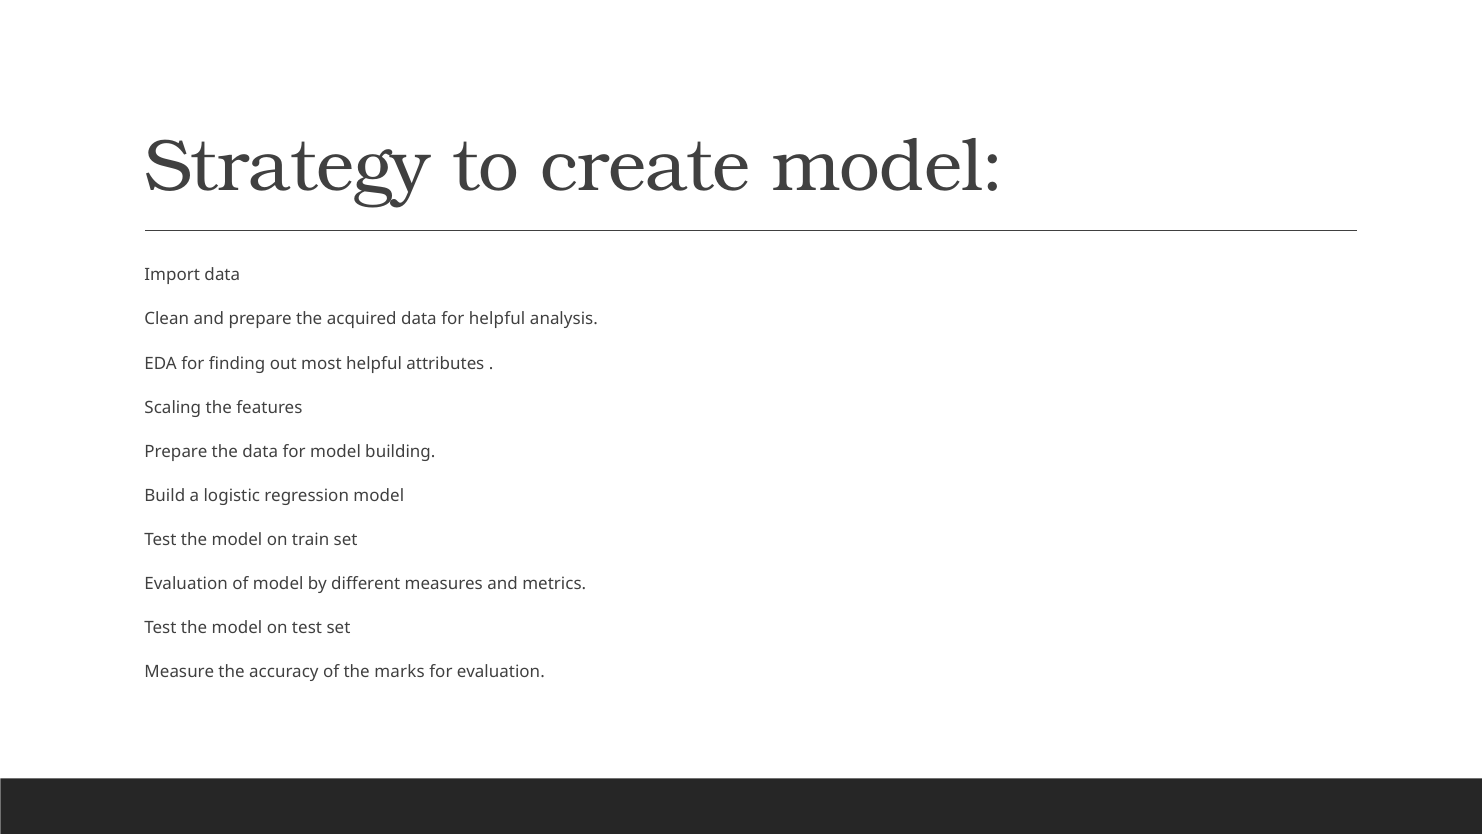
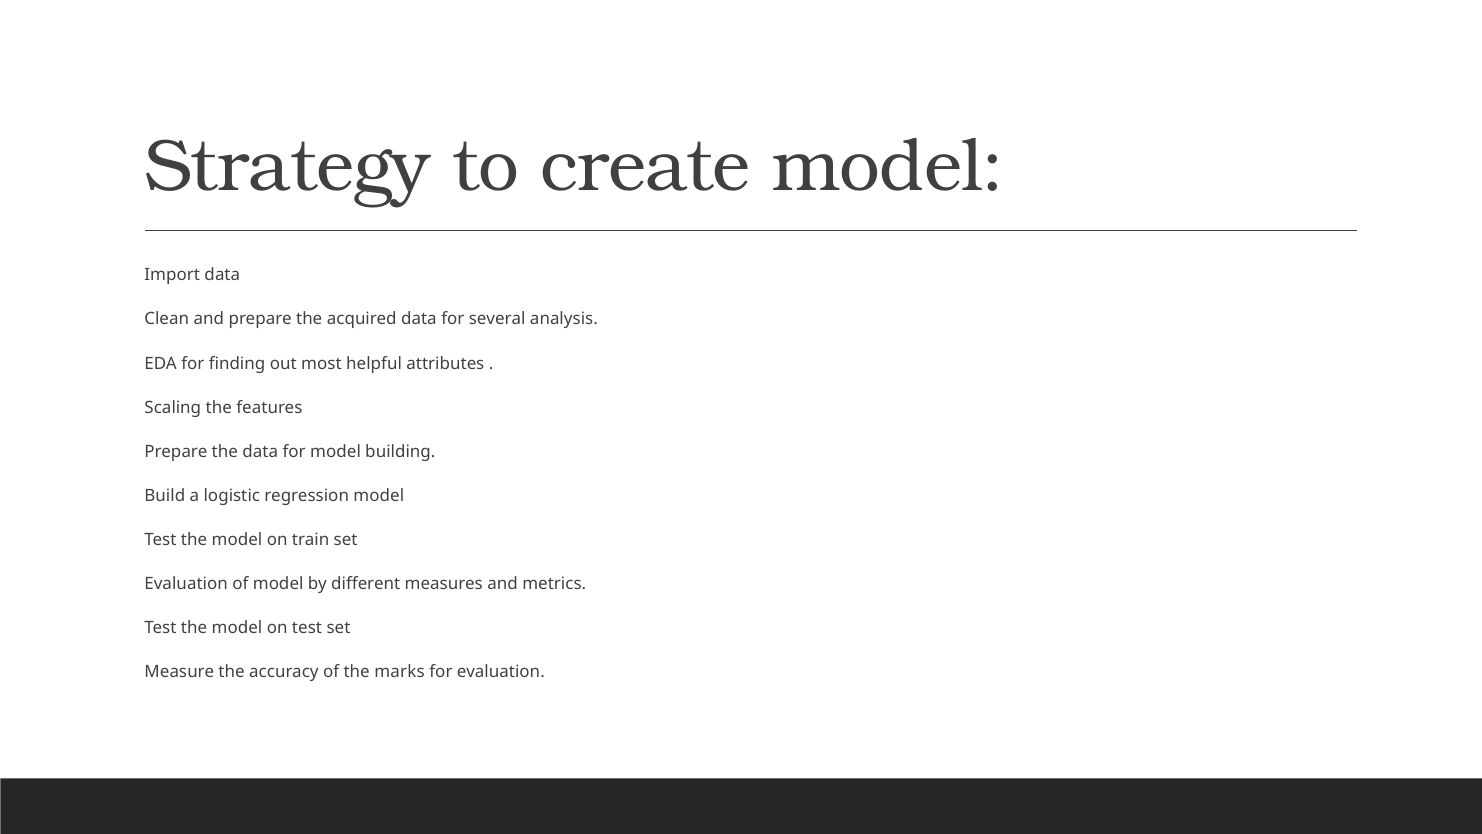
for helpful: helpful -> several (497, 319)
